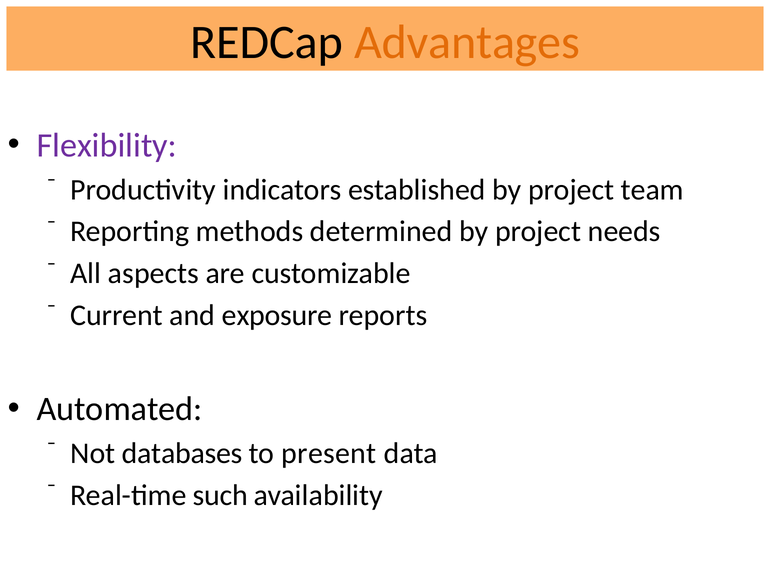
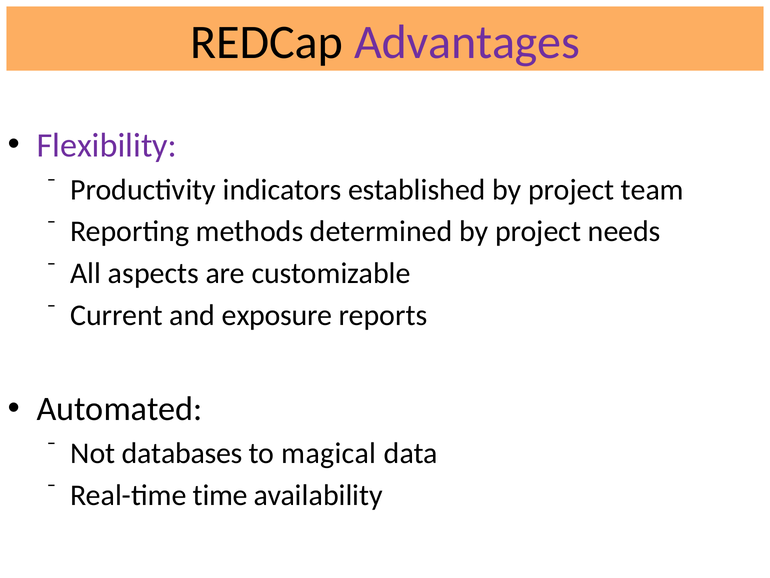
Advantages colour: orange -> purple (467, 43)
present: present -> magical (329, 453)
such: such -> time (220, 495)
